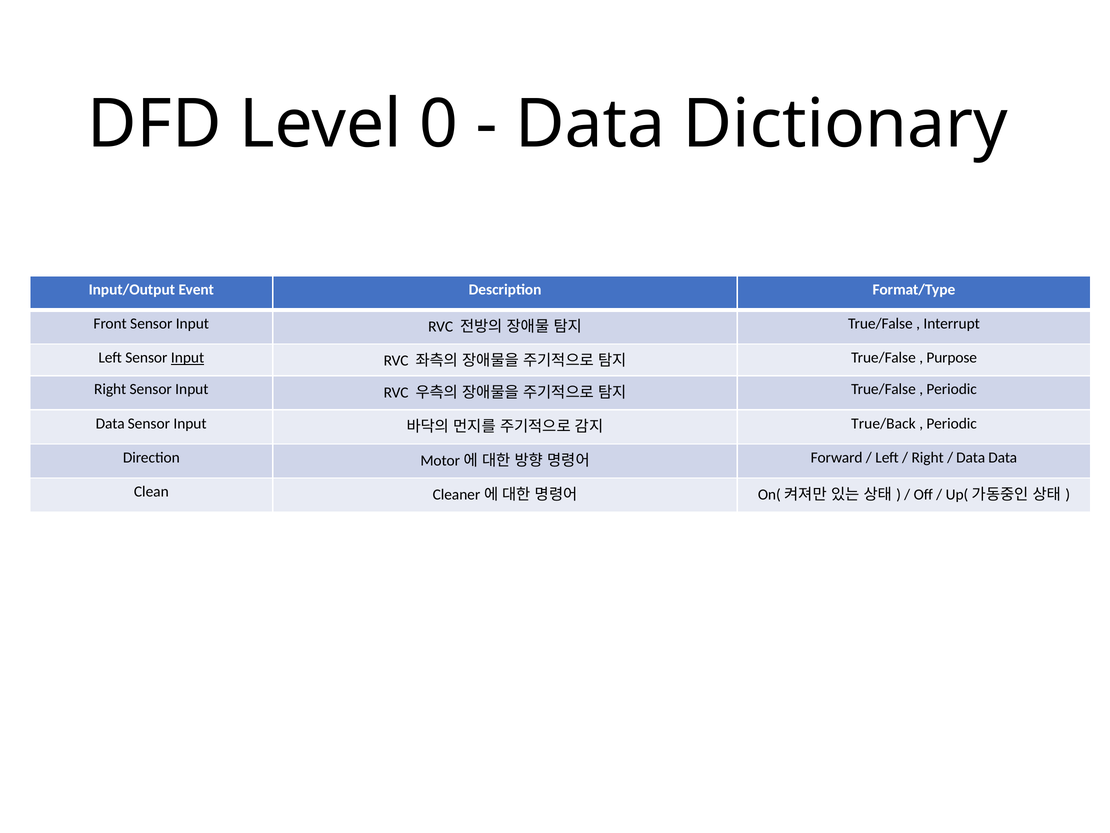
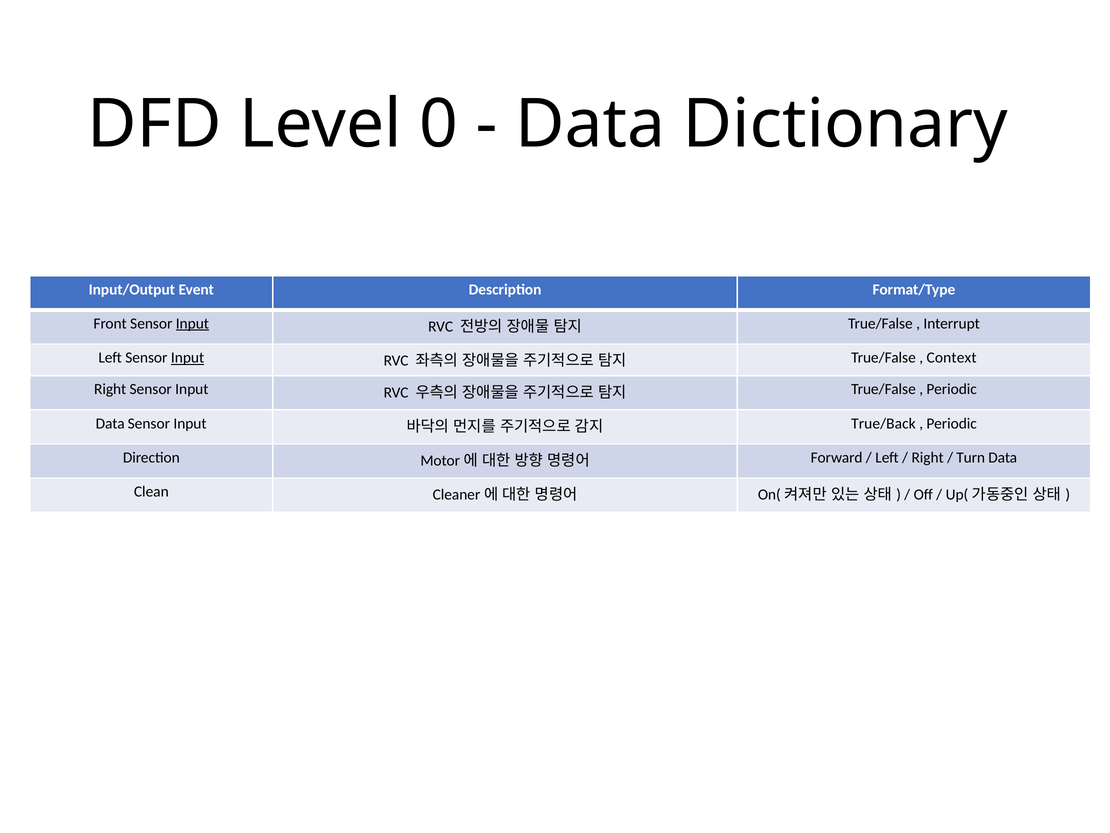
Input underline: none -> present (192, 323)
Purpose: Purpose -> Context (952, 357)
Data: Data -> Turn (971, 457)
